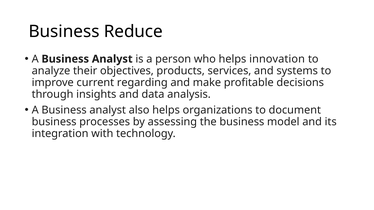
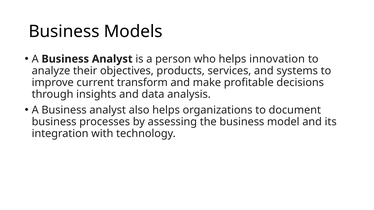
Reduce: Reduce -> Models (133, 31)
regarding: regarding -> transform (142, 83)
